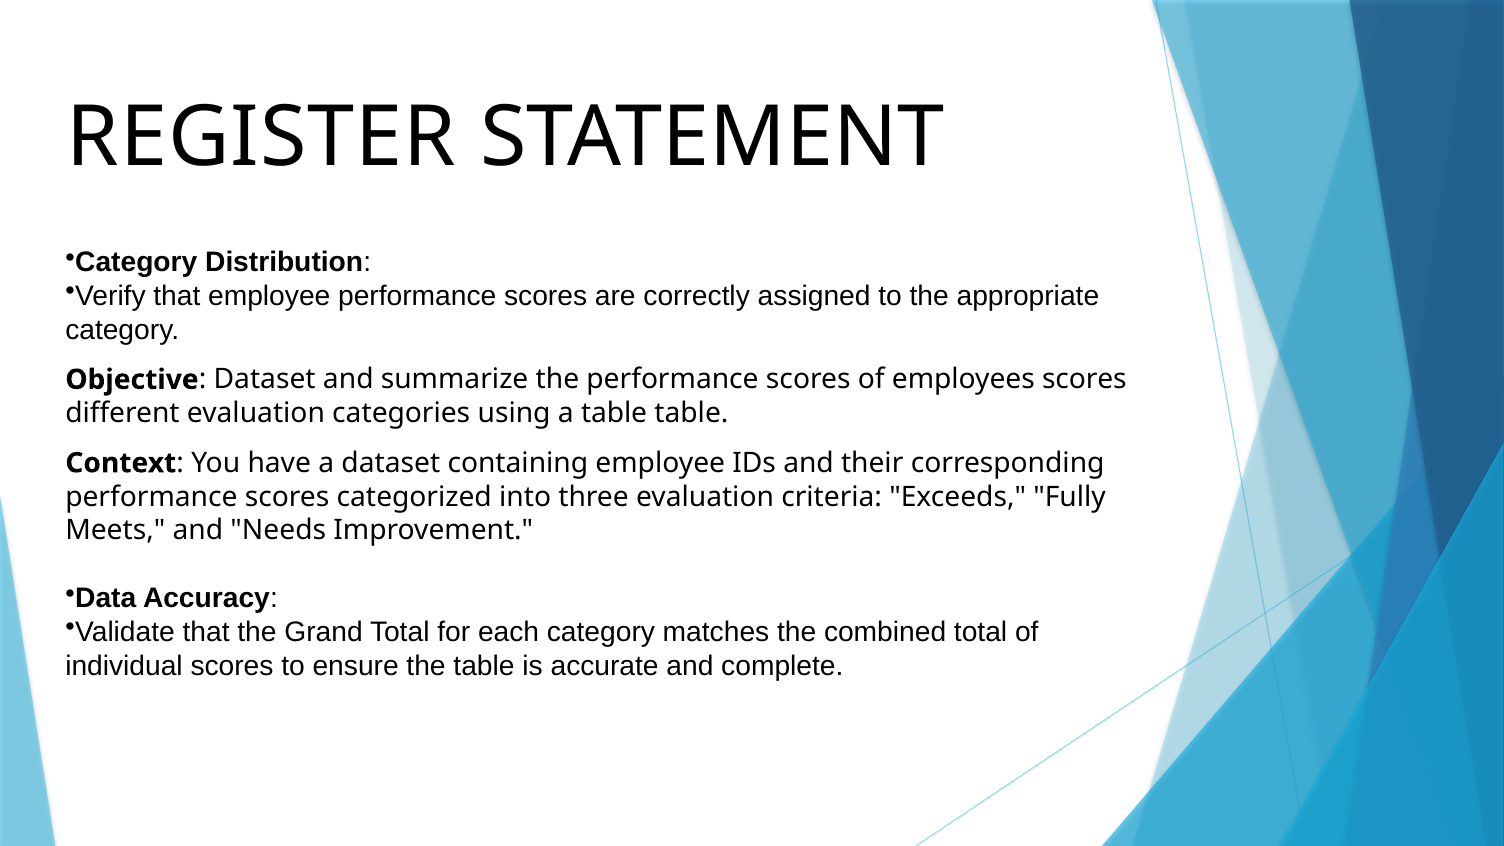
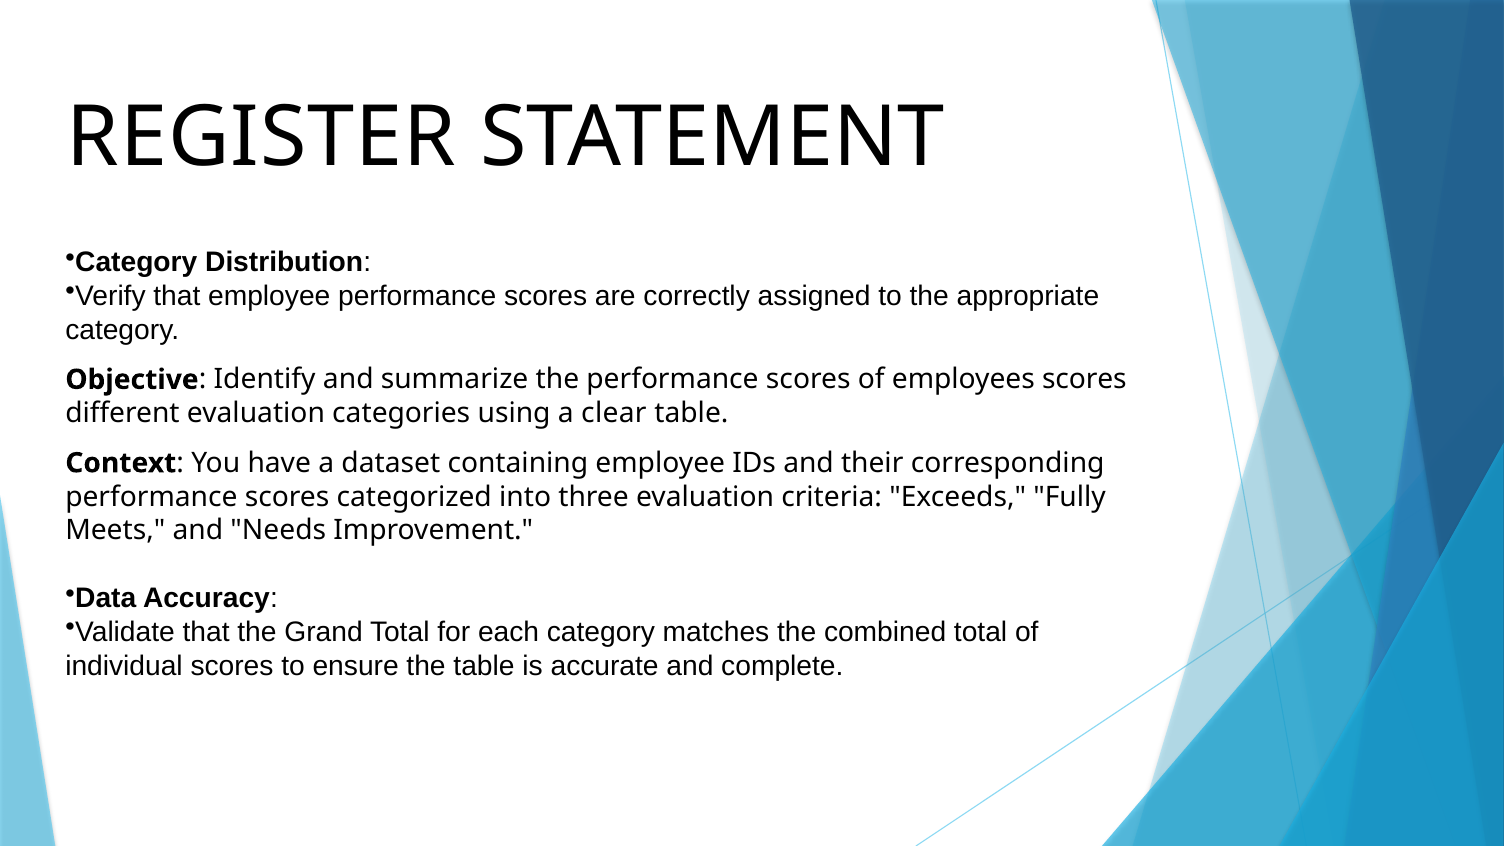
Dataset: Dataset -> Identify (265, 380)
a table: table -> clear (614, 413)
